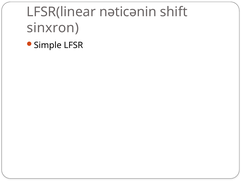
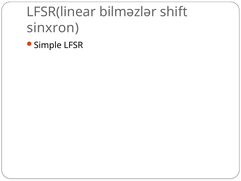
nəticənin: nəticənin -> bilməzlər (128, 12)
